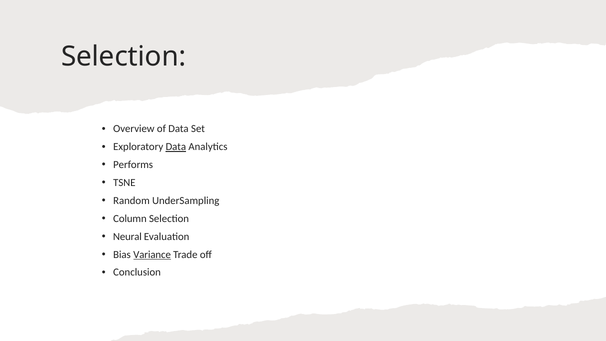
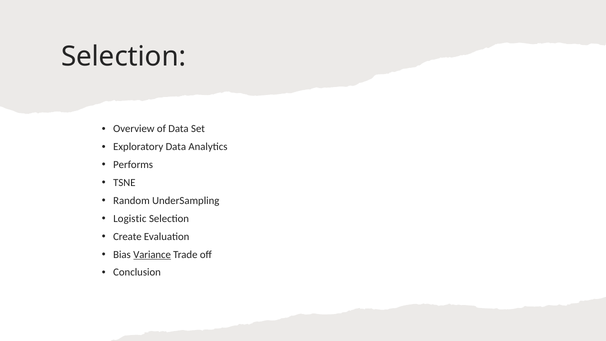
Data underline: present -> none (176, 147)
Column: Column -> Logistic (130, 219)
Neural: Neural -> Create (127, 236)
